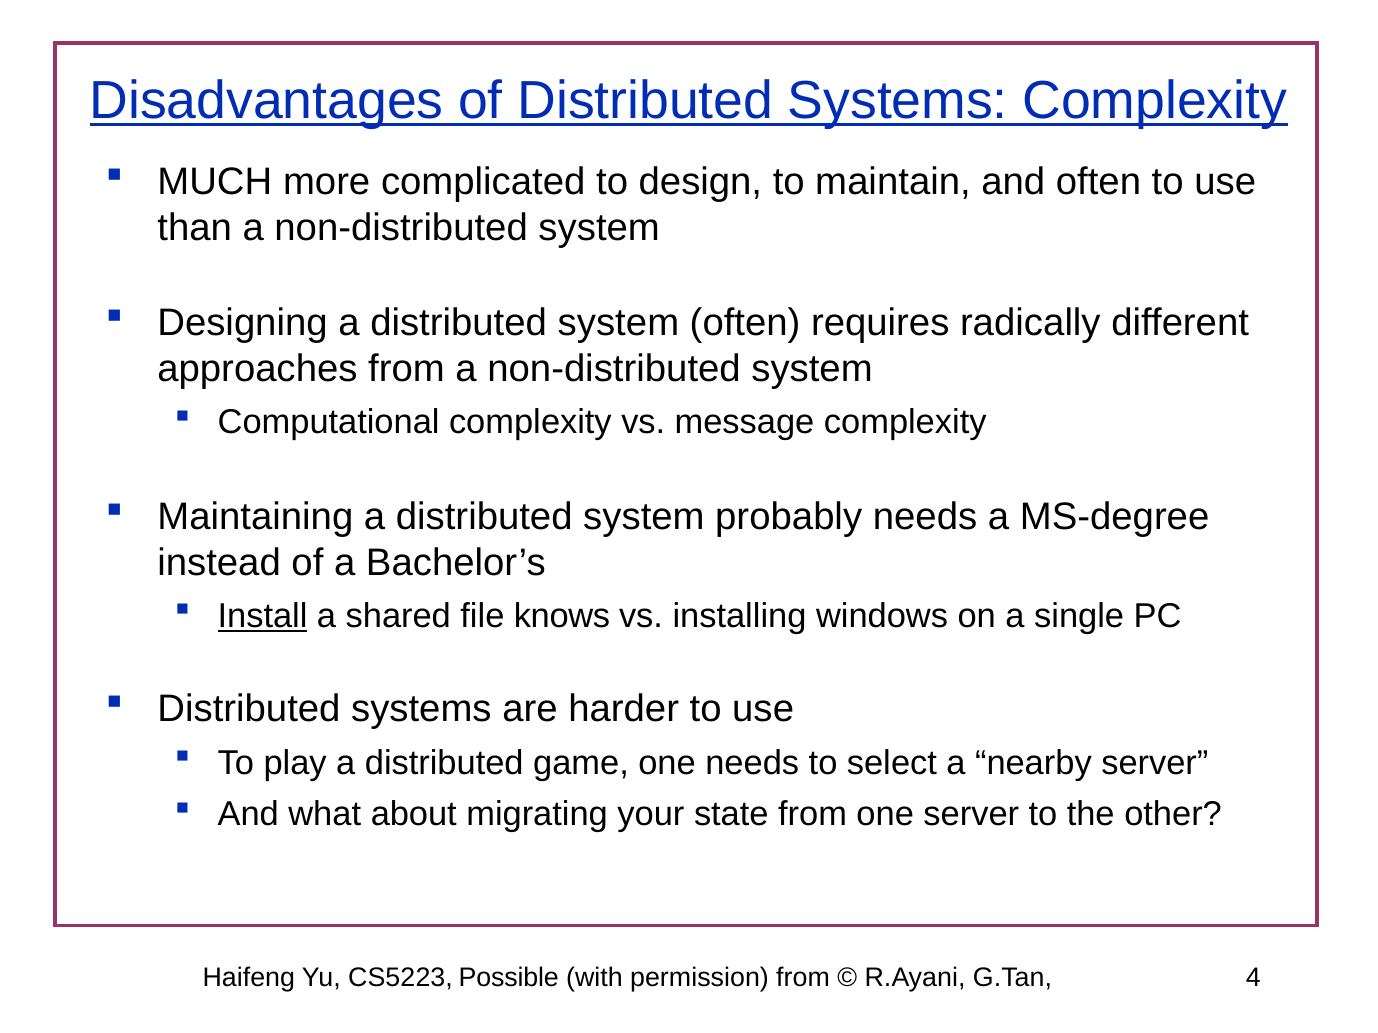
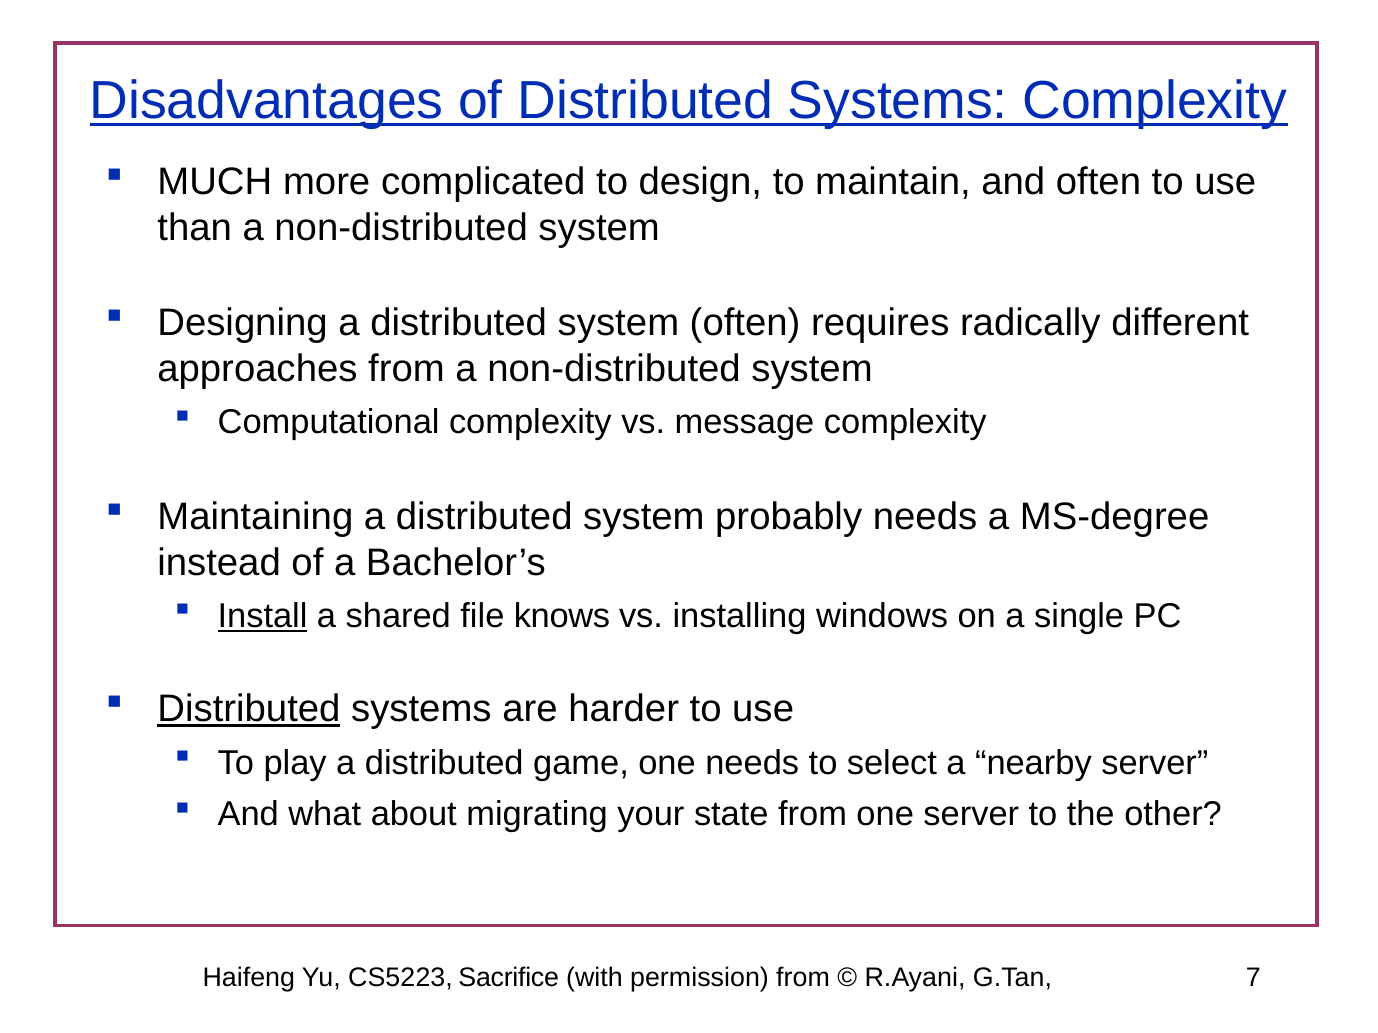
Distributed underline: none -> present (249, 709)
Possible: Possible -> Sacrifice (509, 978)
4: 4 -> 7 (1253, 978)
